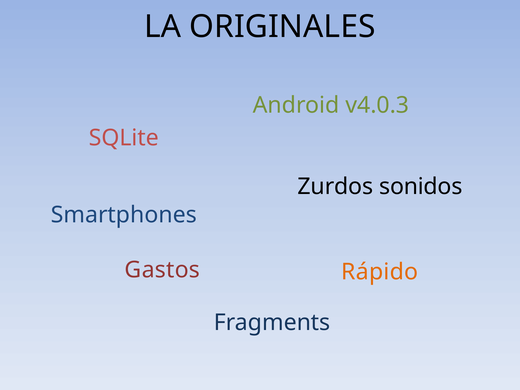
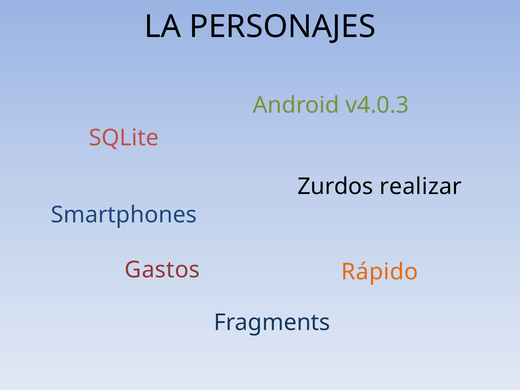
ORIGINALES: ORIGINALES -> PERSONAJES (283, 27)
sonidos: sonidos -> realizar (421, 186)
